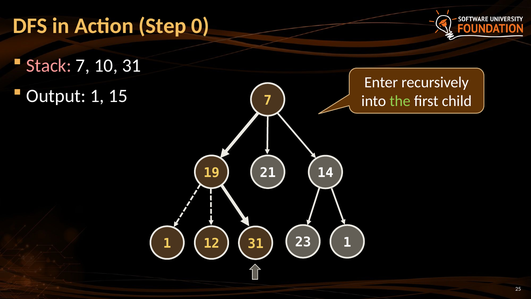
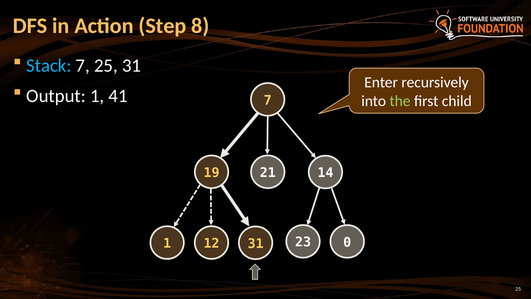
0: 0 -> 8 (200, 26)
Stack colour: pink -> light blue (49, 65)
7 10: 10 -> 25 (106, 65)
15: 15 -> 41 (118, 96)
23 1: 1 -> 0 (347, 242)
